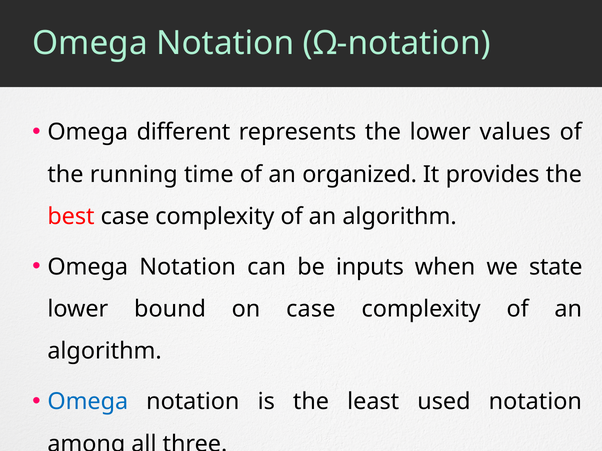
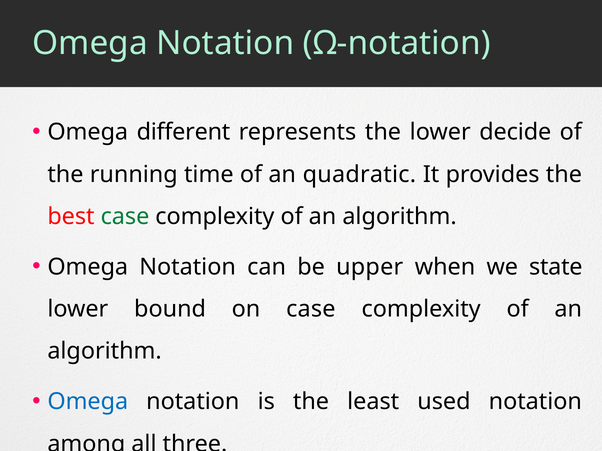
values: values -> decide (515, 132)
organized: organized -> quadratic (359, 175)
case colour: black -> green (125, 217)
inputs: inputs -> upper (370, 267)
